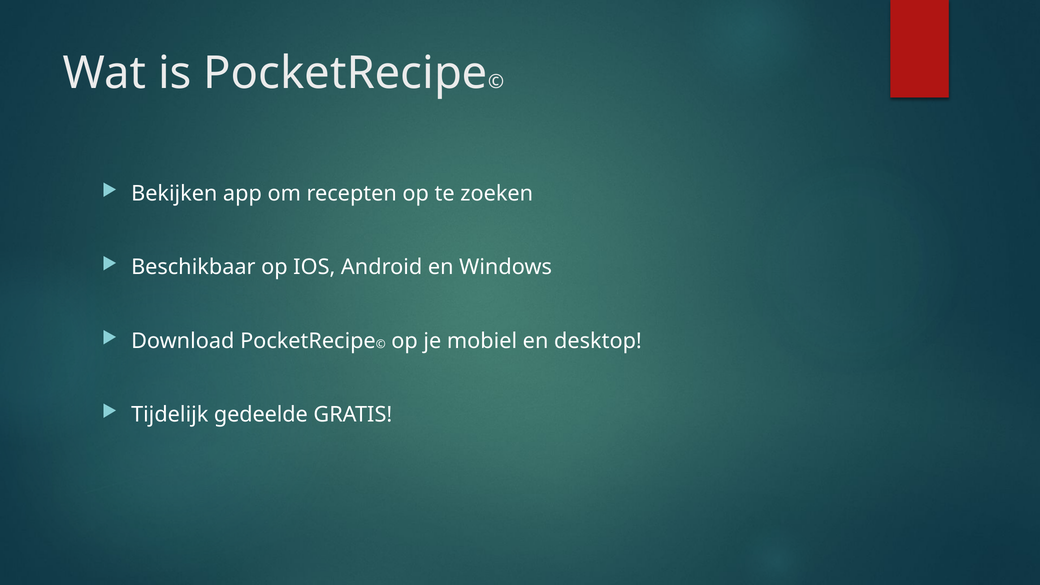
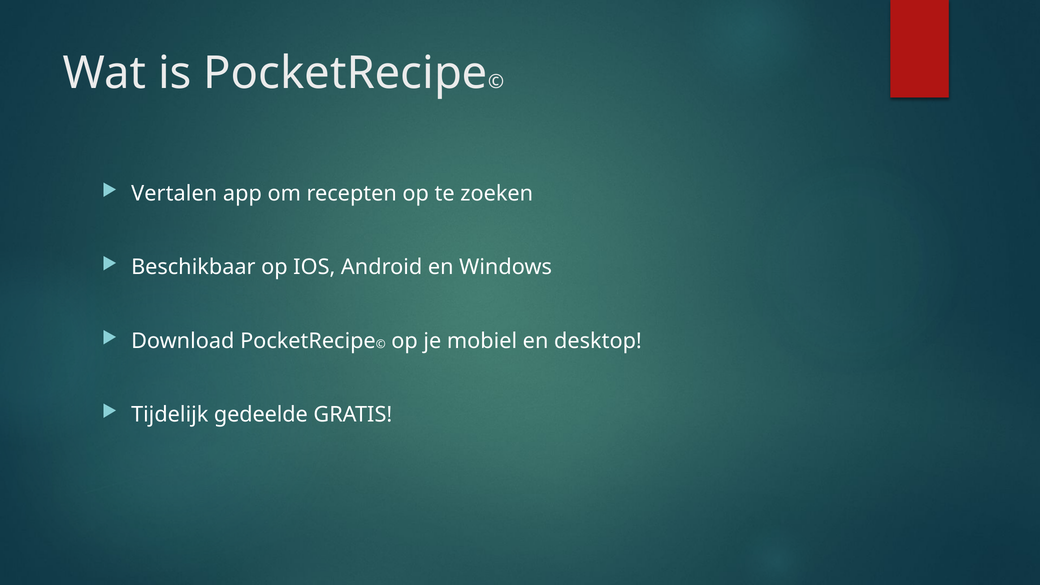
Bekijken: Bekijken -> Vertalen (174, 194)
